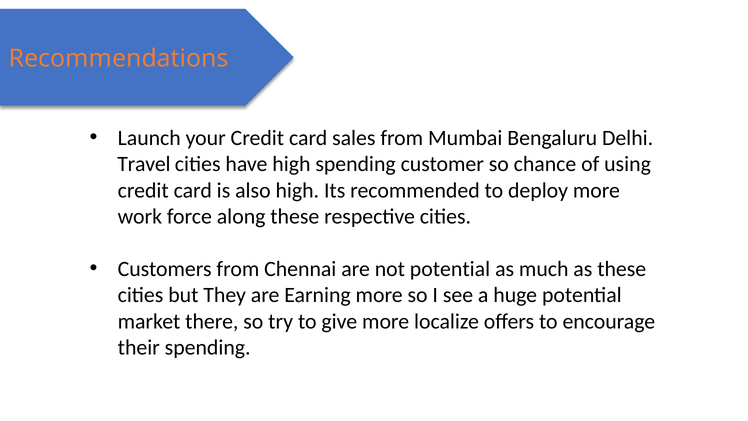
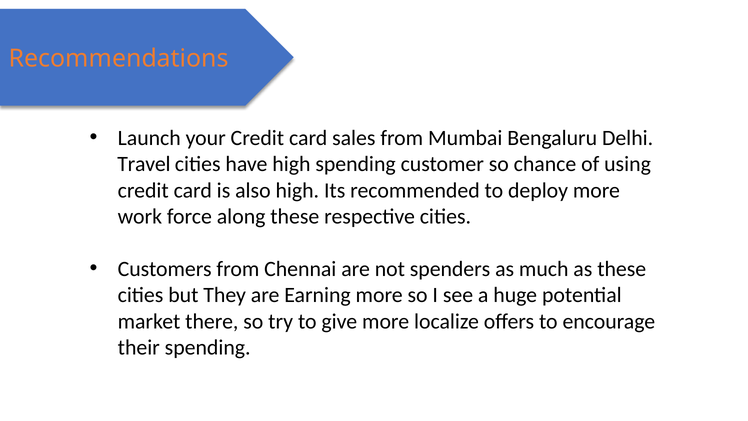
not potential: potential -> spenders (450, 269)
